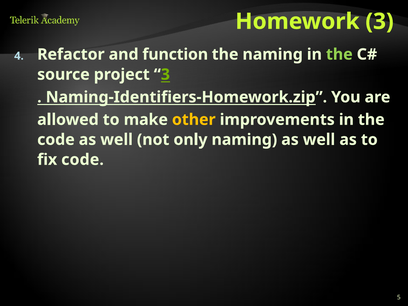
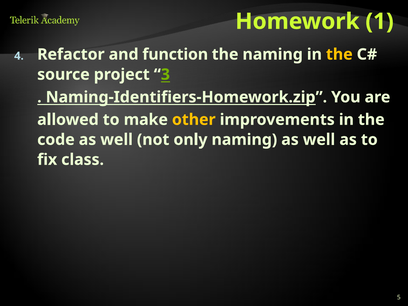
Homework 3: 3 -> 1 (380, 21)
the colour: light green -> yellow (339, 54)
fix code: code -> class (83, 160)
